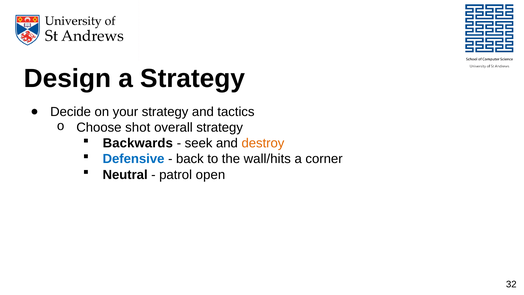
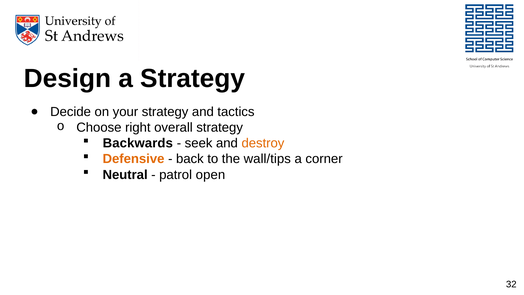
shot: shot -> right (138, 127)
Defensive colour: blue -> orange (134, 159)
wall/hits: wall/hits -> wall/tips (267, 159)
